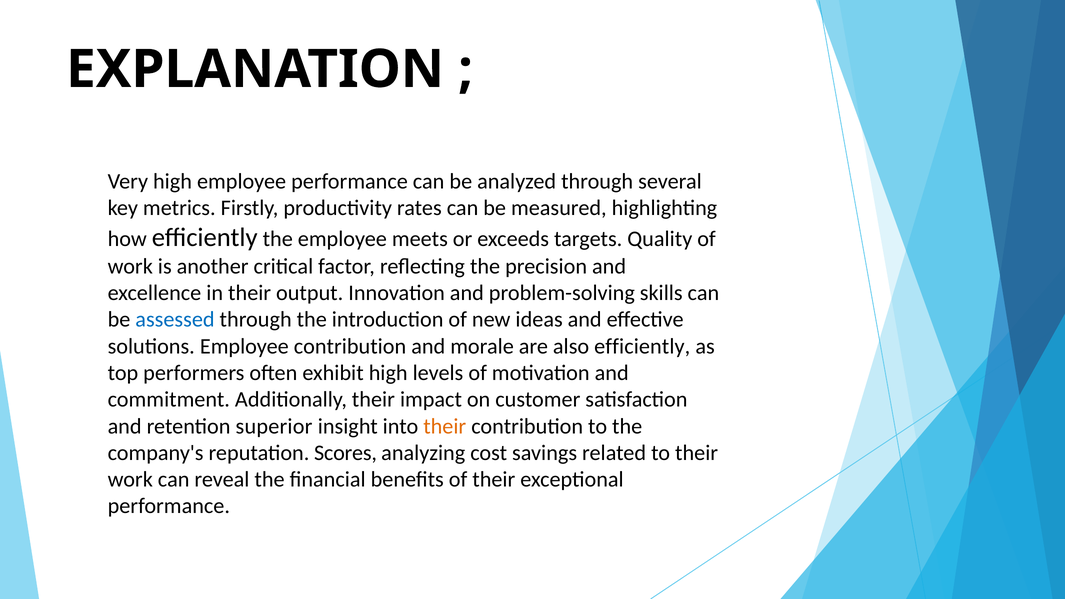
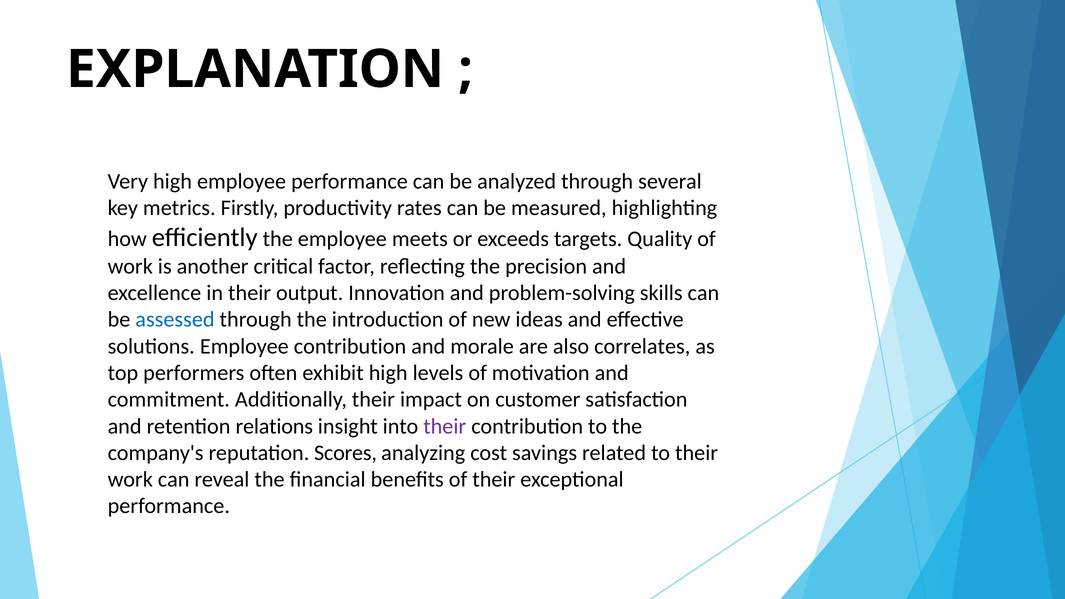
also efficiently: efficiently -> correlates (642, 346)
superior: superior -> relations (274, 426)
their colour: orange -> purple (445, 426)
